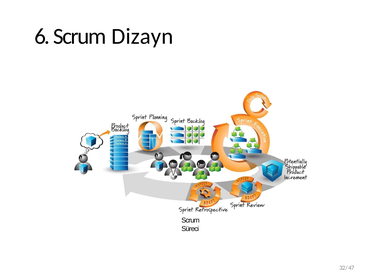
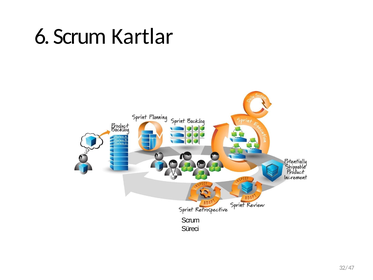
Dizayn: Dizayn -> Kartlar (142, 36)
